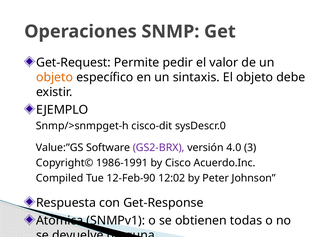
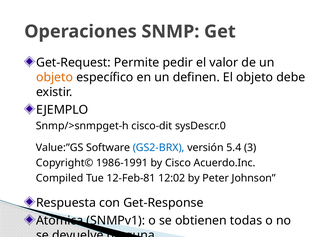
sintaxis: sintaxis -> definen (196, 77)
GS2-BRX colour: purple -> blue (159, 148)
4.0: 4.0 -> 5.4 (234, 148)
12-Feb-90: 12-Feb-90 -> 12-Feb-81 (131, 179)
